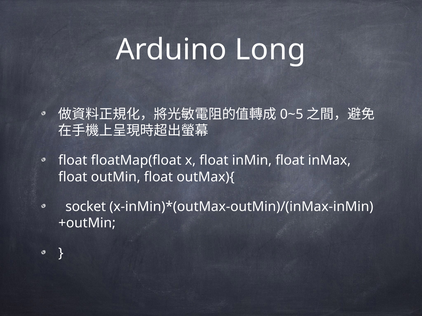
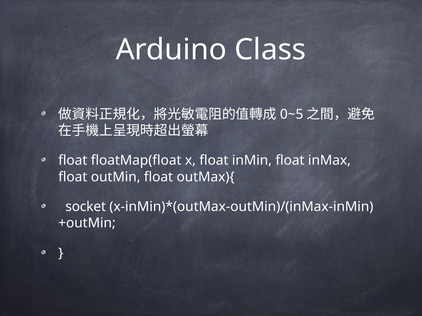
Long: Long -> Class (270, 50)
